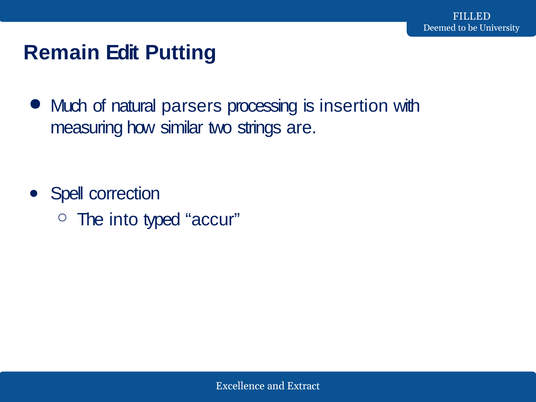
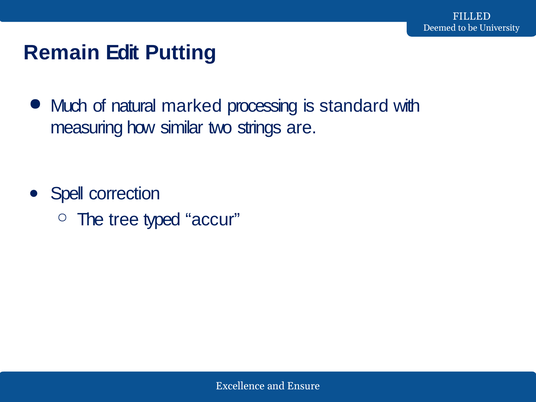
parsers: parsers -> marked (192, 106)
insertion: insertion -> standard (354, 106)
into: into -> tree (124, 220)
Extract: Extract -> Ensure (303, 386)
